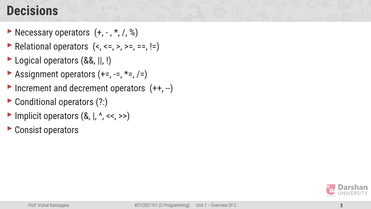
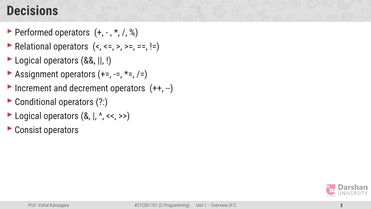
Necessary: Necessary -> Performed (34, 33)
Implicit: Implicit -> Logical (28, 116)
